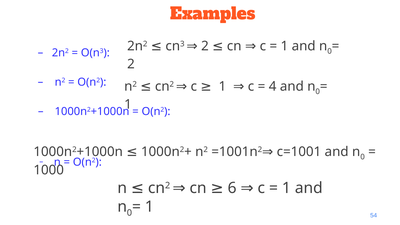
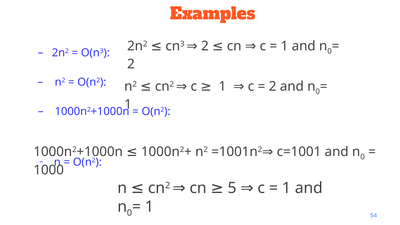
4: 4 -> 2 (273, 86)
6: 6 -> 5 (232, 188)
